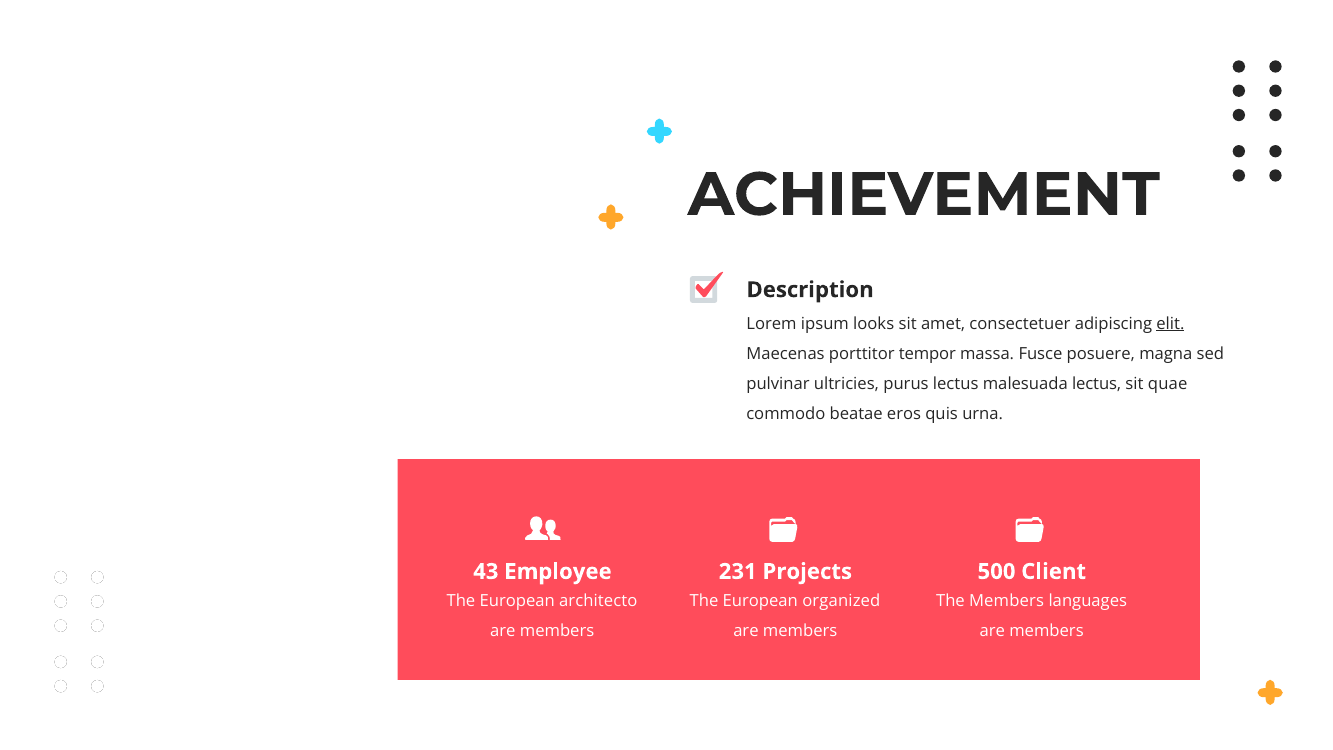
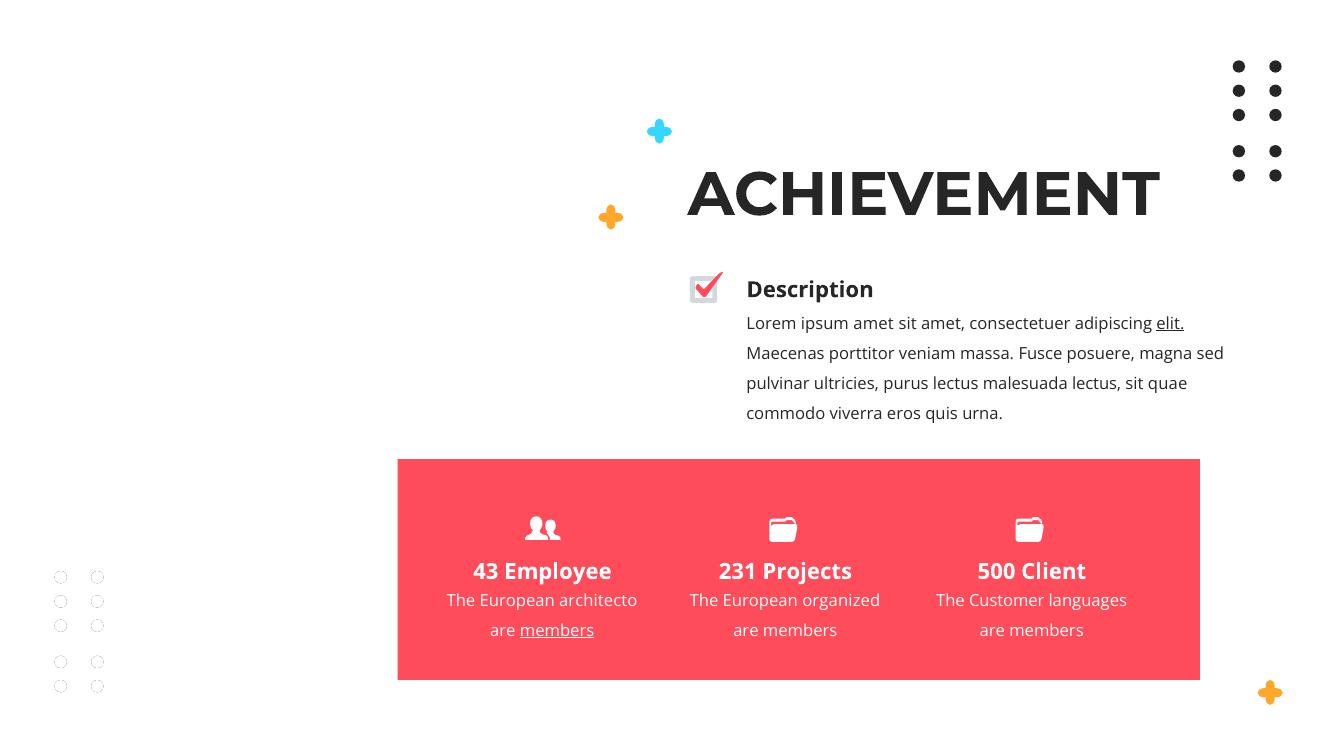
ipsum looks: looks -> amet (874, 323)
tempor: tempor -> veniam (927, 353)
beatae: beatae -> viverra (856, 413)
The Members: Members -> Customer (1007, 600)
members underline: none -> present (557, 630)
